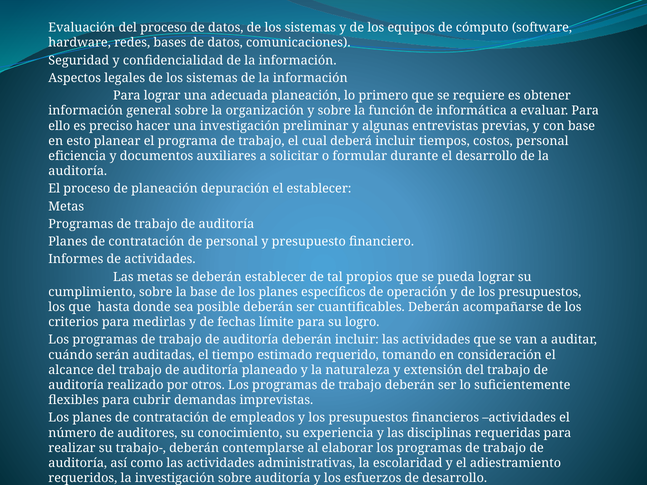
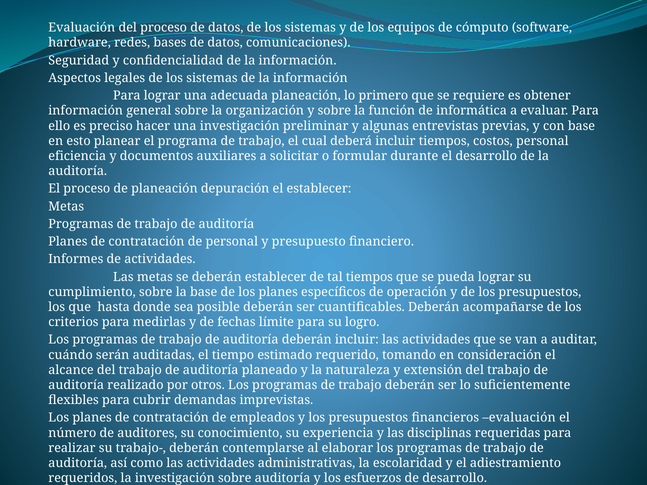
tal propios: propios -> tiempos (369, 277)
financieros actividades: actividades -> evaluación (519, 418)
